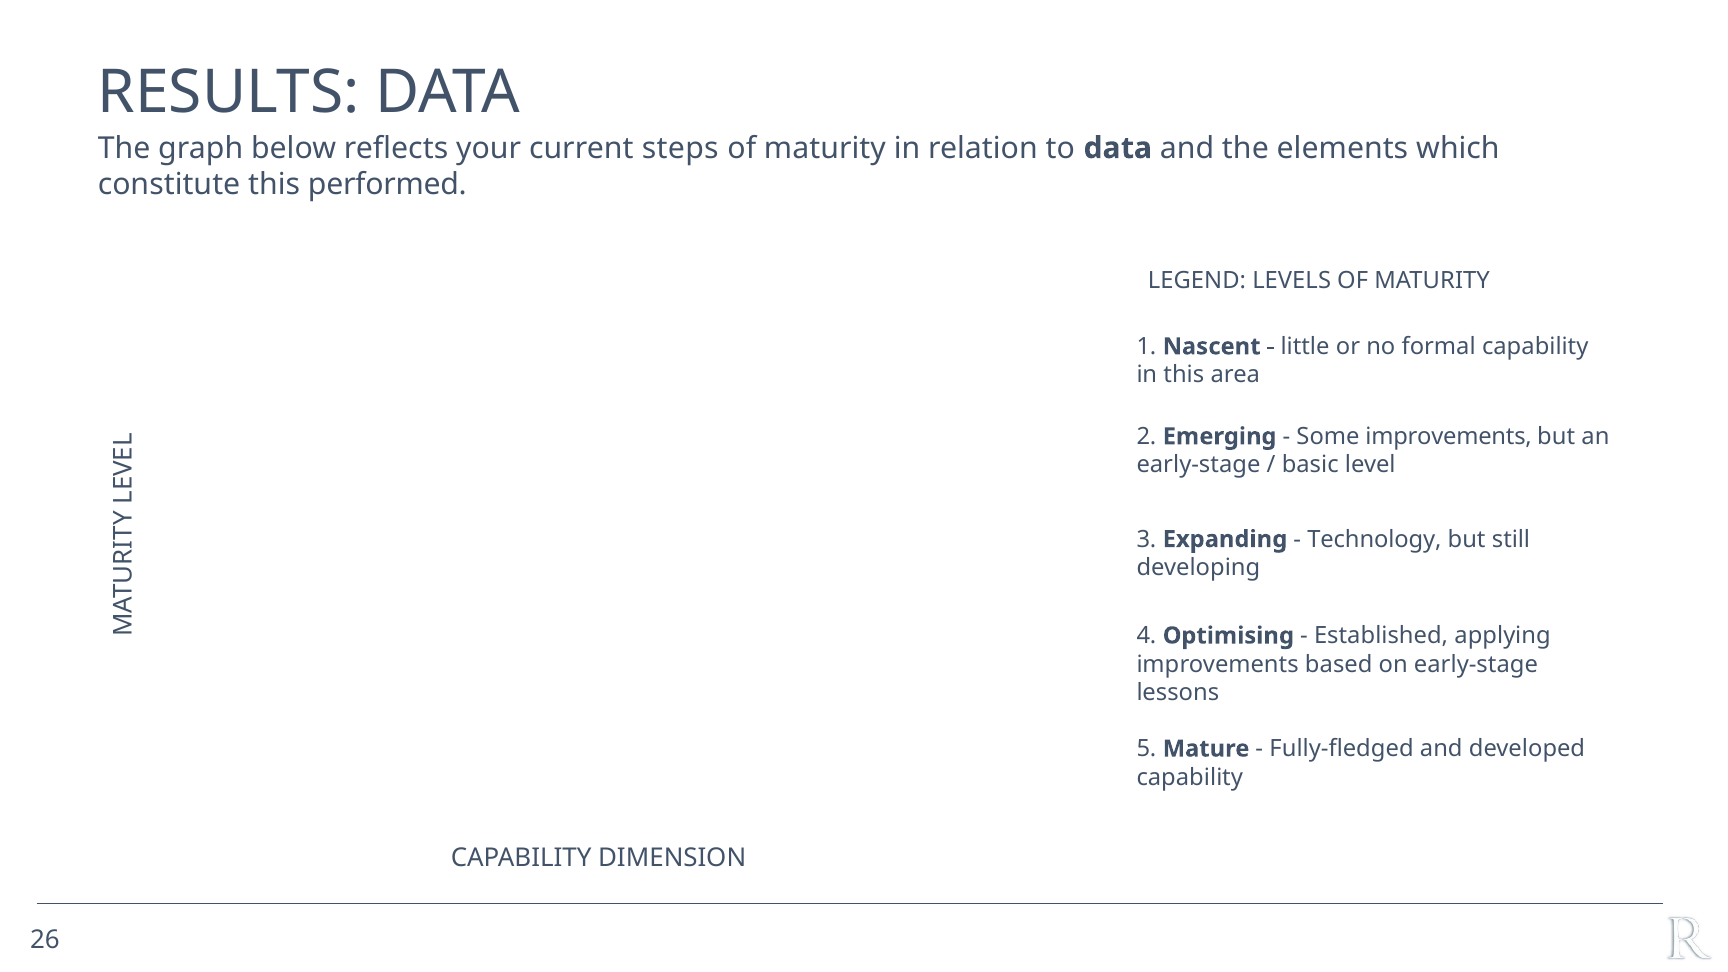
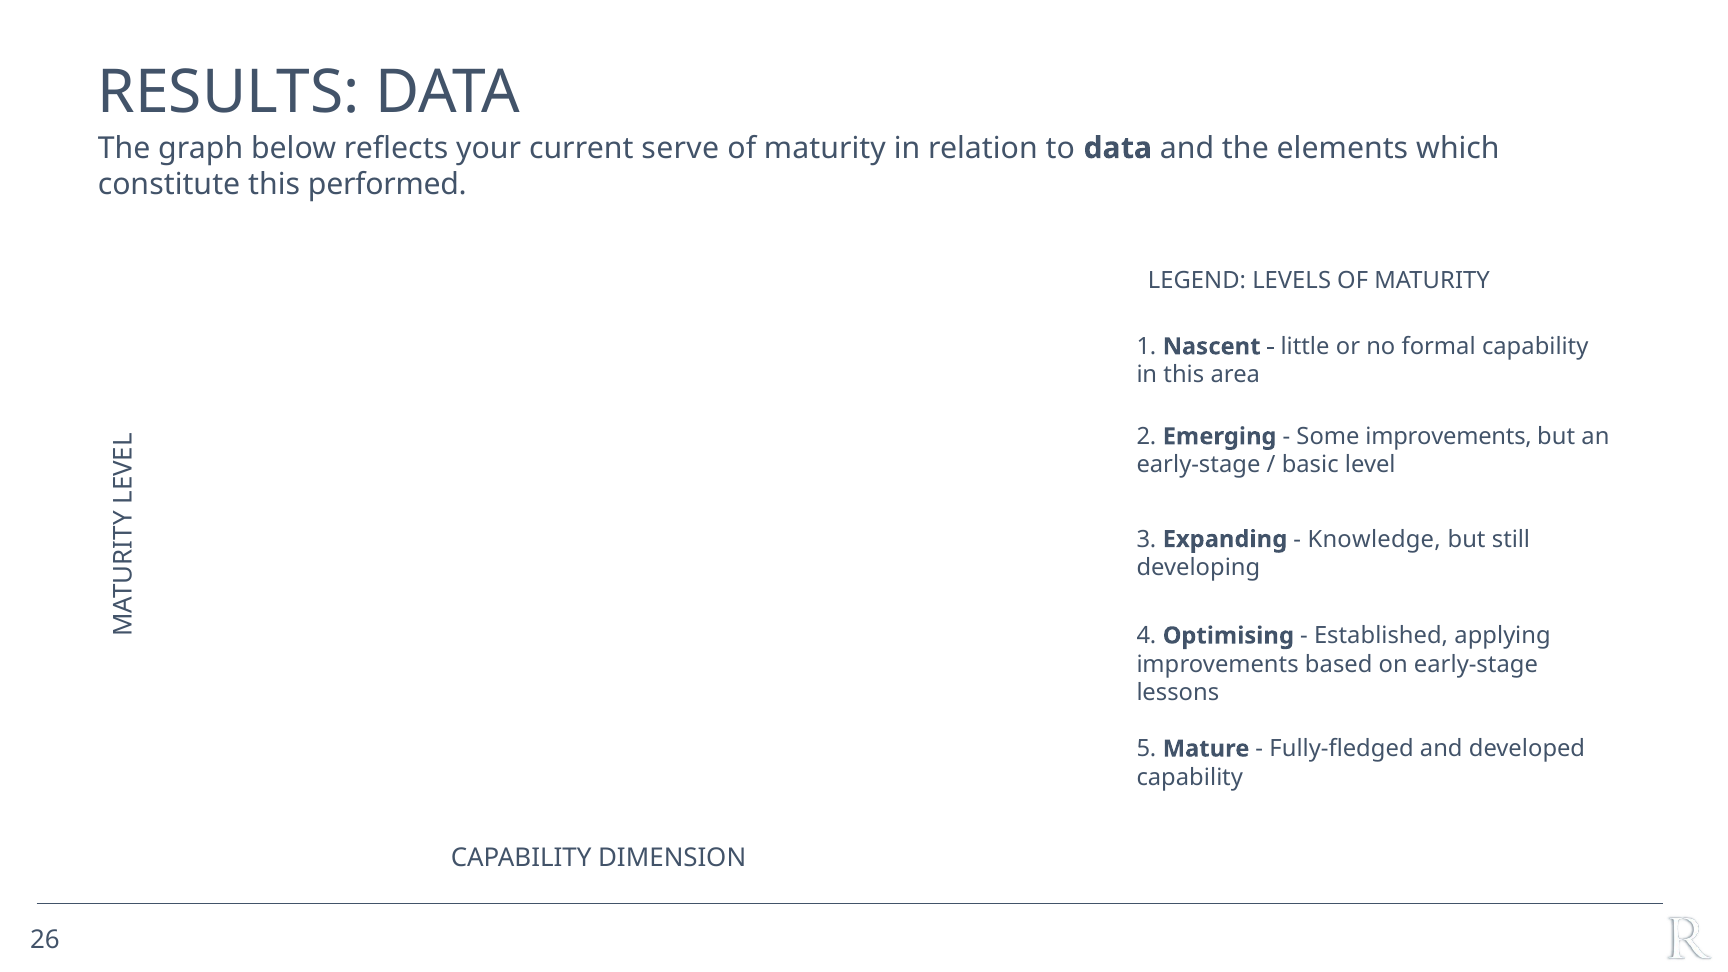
steps: steps -> serve (680, 148)
Technology: Technology -> Knowledge (1374, 539)
